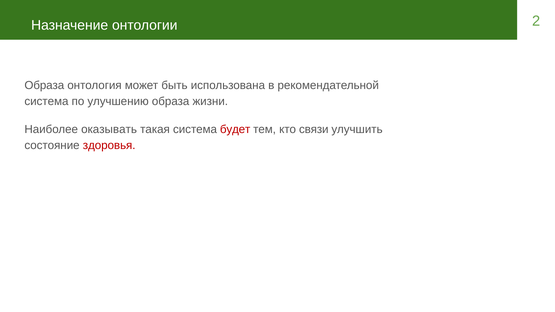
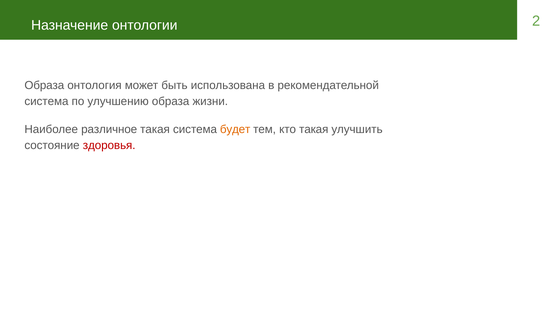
оказывать: оказывать -> различное (109, 130)
будет colour: red -> orange (235, 130)
кто связи: связи -> такая (314, 130)
